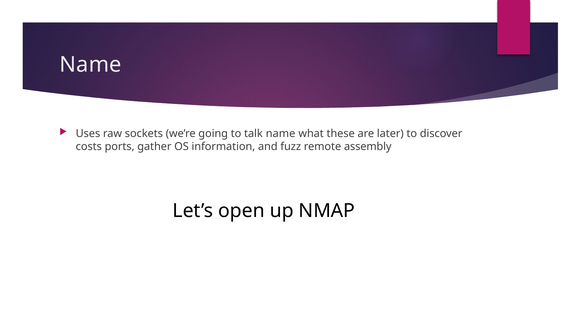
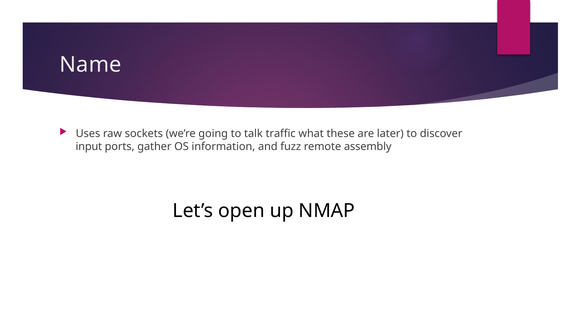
talk name: name -> traffic (281, 134)
costs: costs -> input (89, 147)
